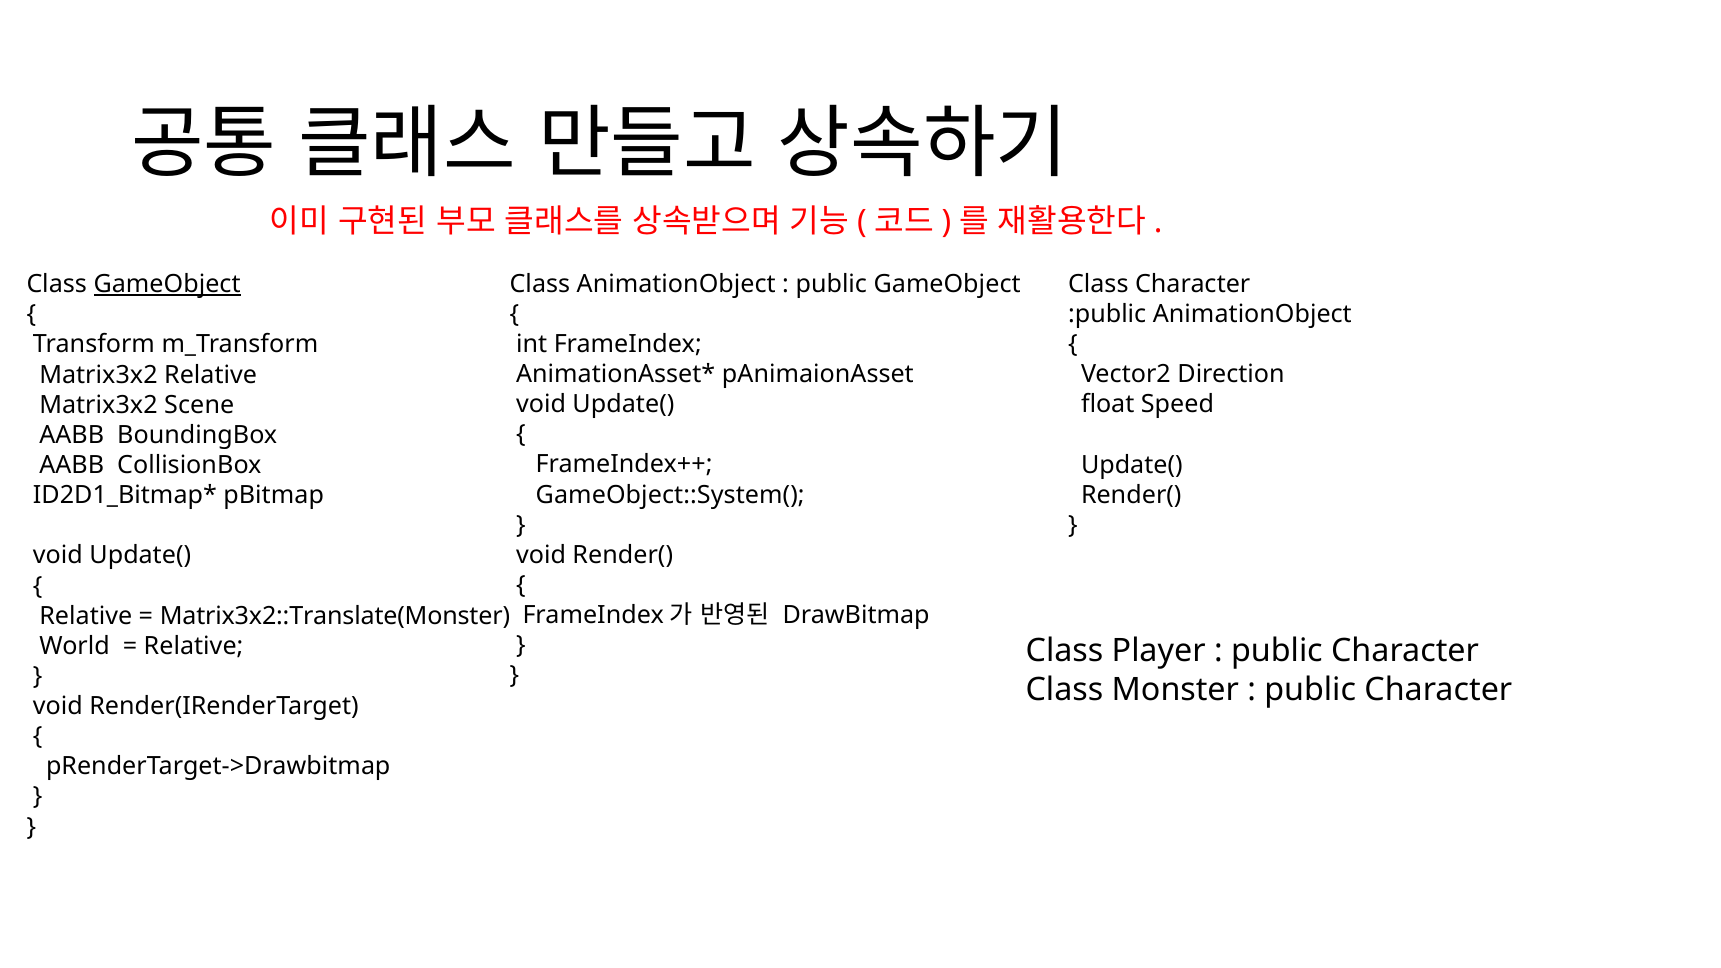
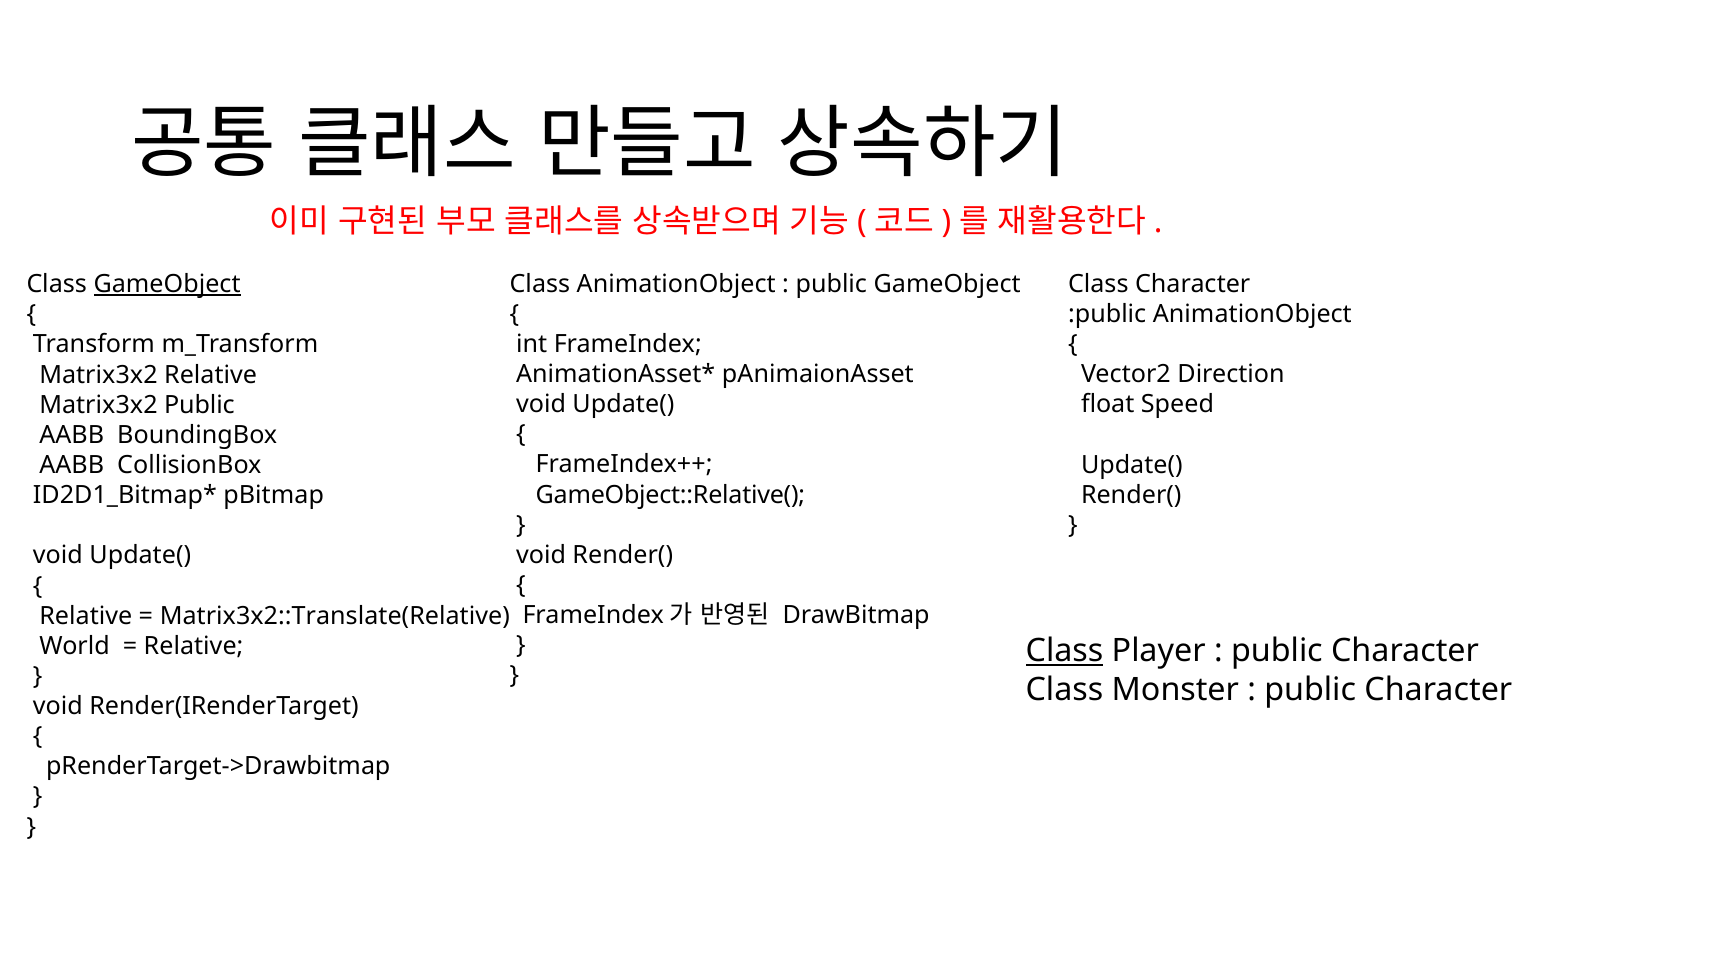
Matrix3x2 Scene: Scene -> Public (199, 405)
GameObject::System(: GameObject::System( -> GameObject::Relative( (670, 495)
Matrix3x2::Translate(Monster: Matrix3x2::Translate(Monster -> Matrix3x2::Translate(Relative (335, 616)
Class underline: none -> present (1065, 651)
